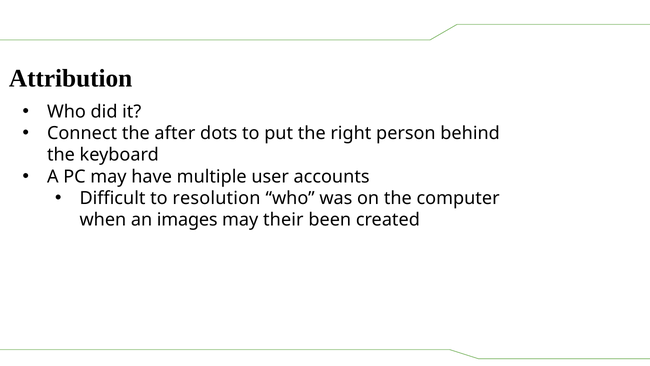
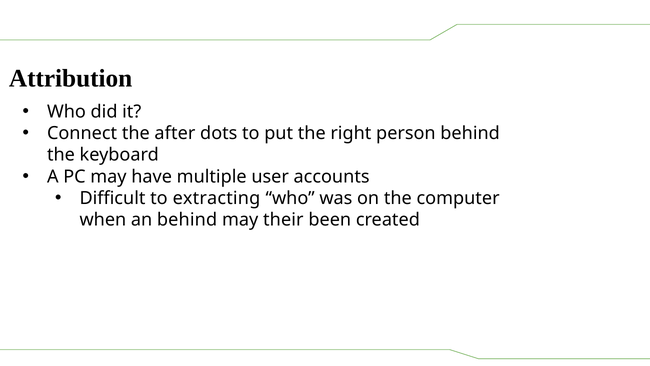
resolution: resolution -> extracting (216, 198)
an images: images -> behind (187, 220)
